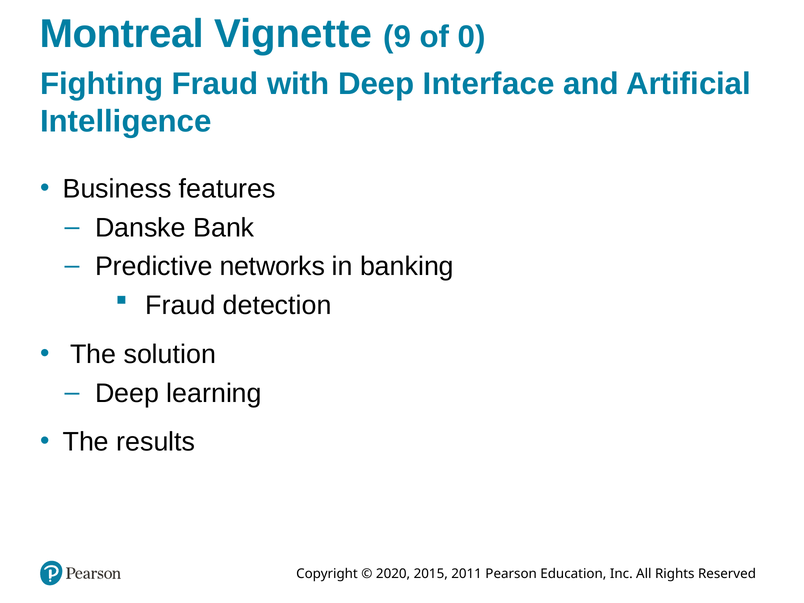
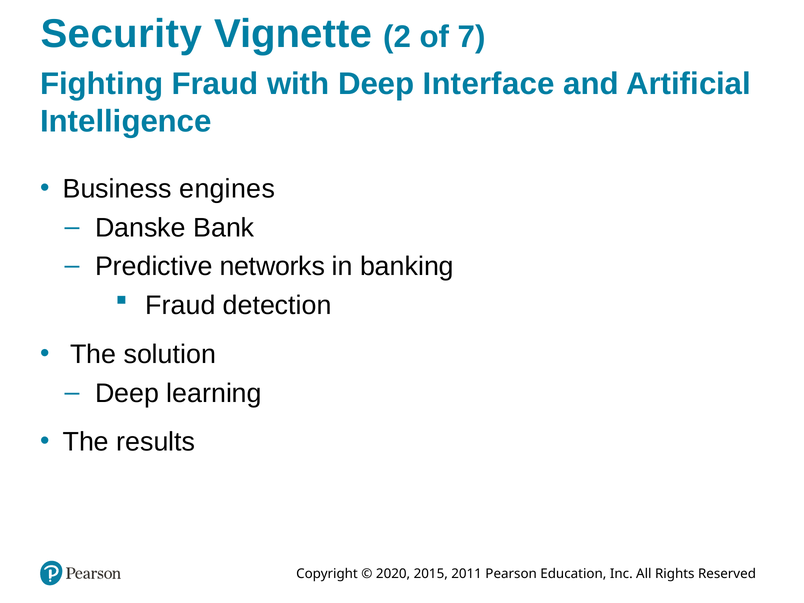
Montreal: Montreal -> Security (121, 34)
9: 9 -> 2 (397, 37)
0: 0 -> 7 (472, 37)
features: features -> engines (227, 189)
